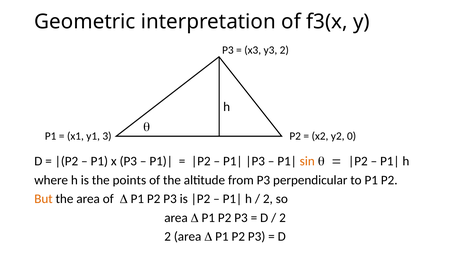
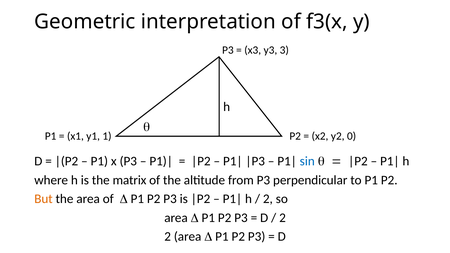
y3 2: 2 -> 3 (284, 50)
3: 3 -> 1 (107, 136)
sin colour: orange -> blue (307, 161)
points: points -> matrix (130, 180)
